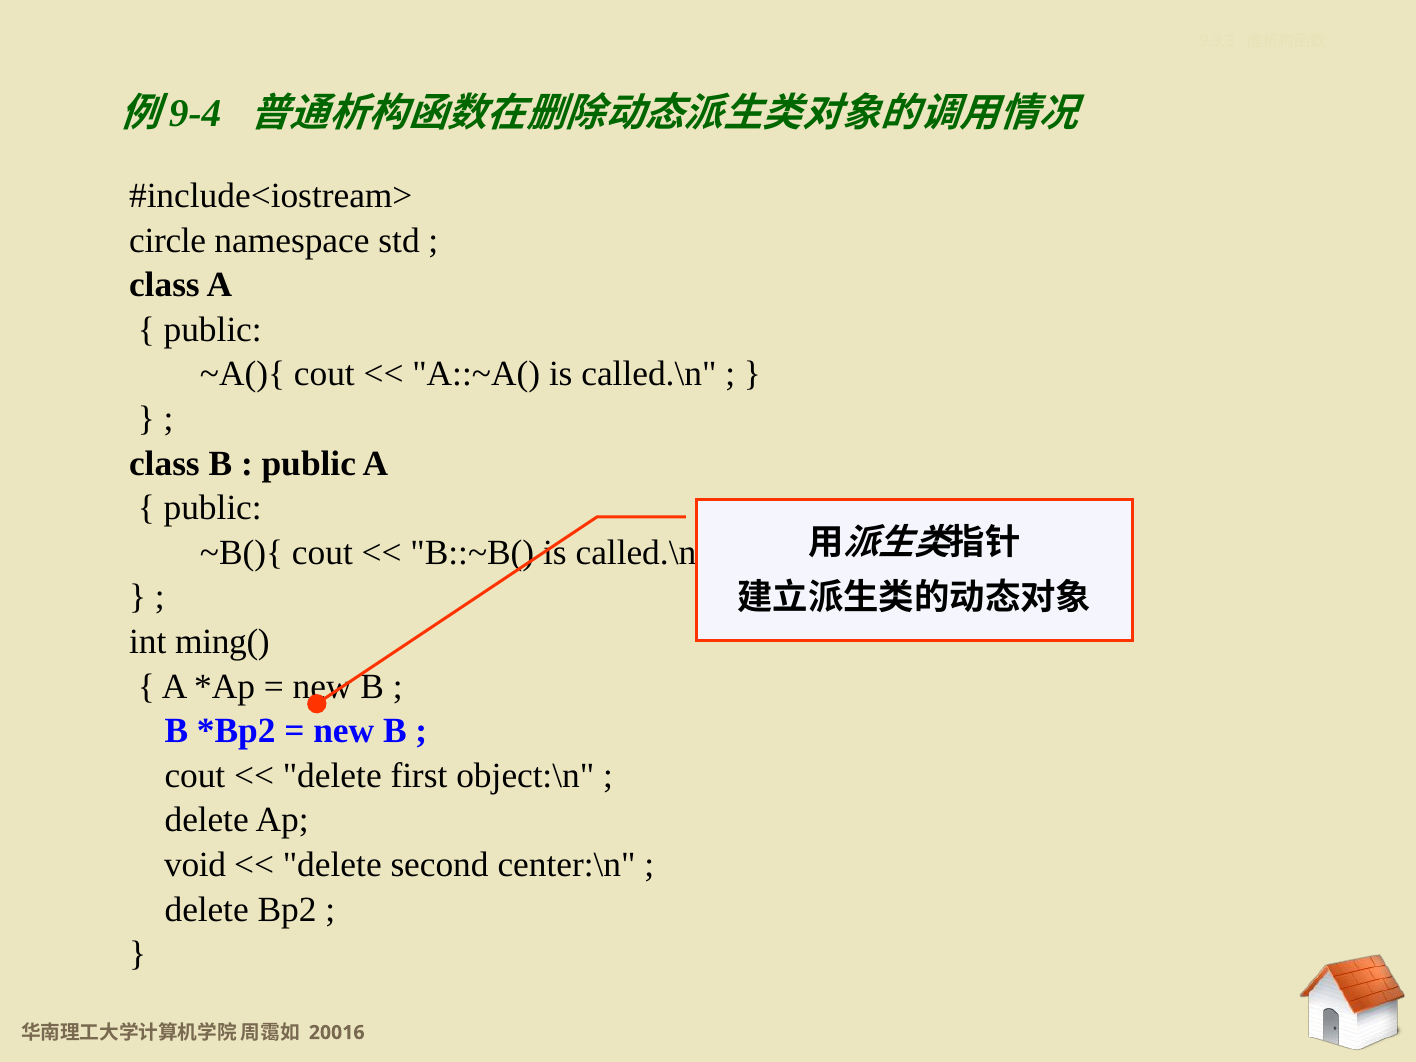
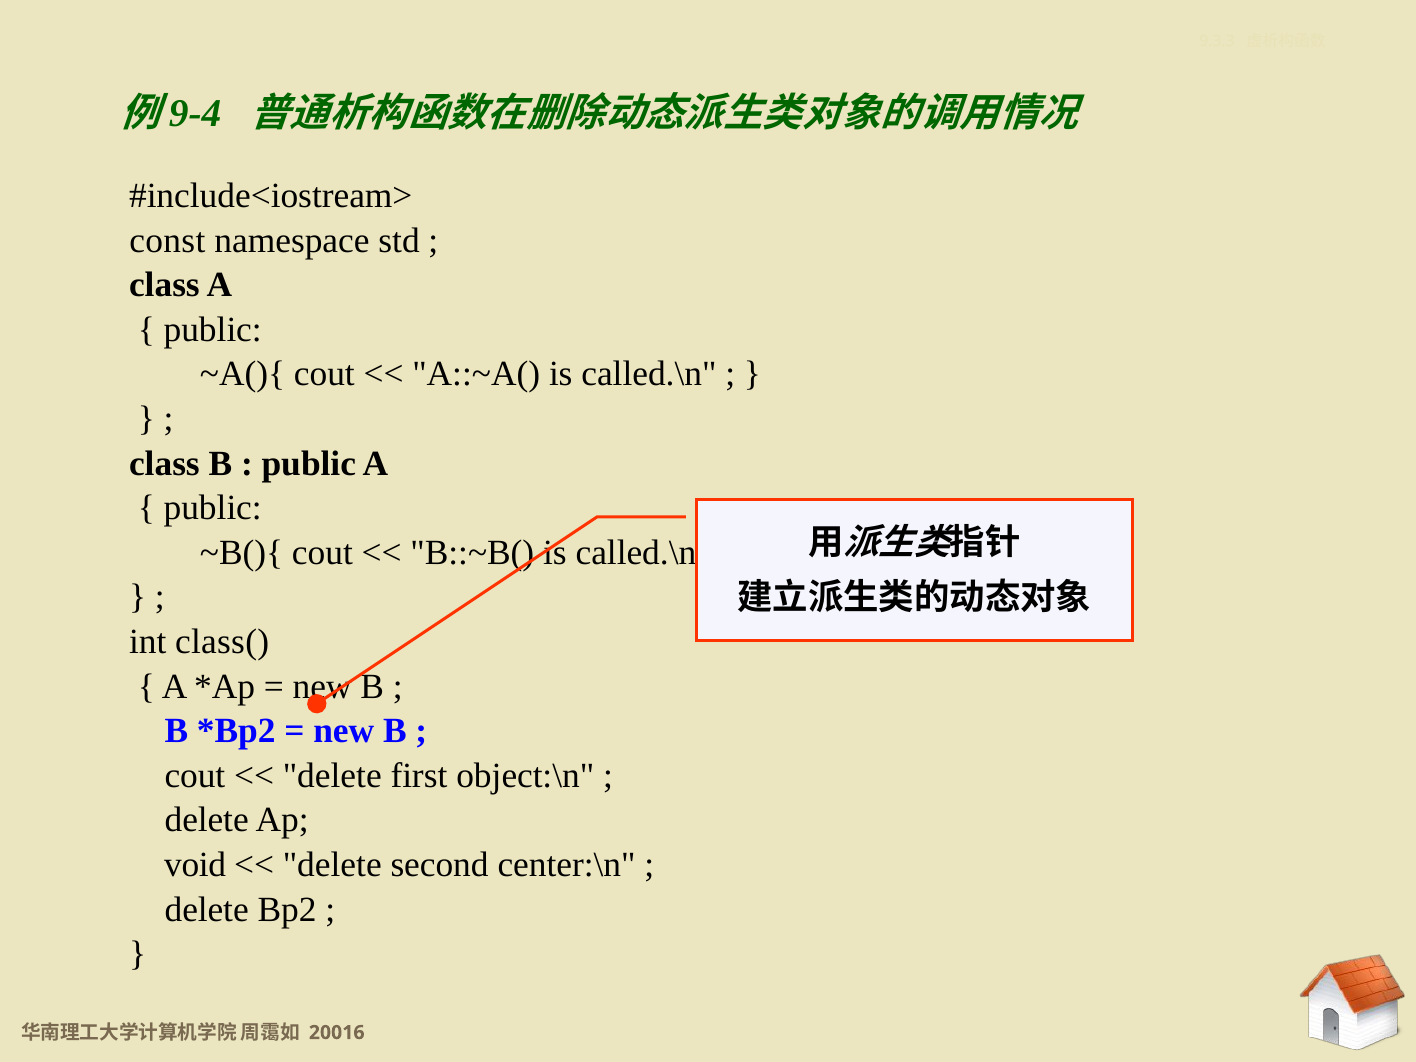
circle: circle -> const (167, 240)
ming(: ming( -> class( (222, 642)
